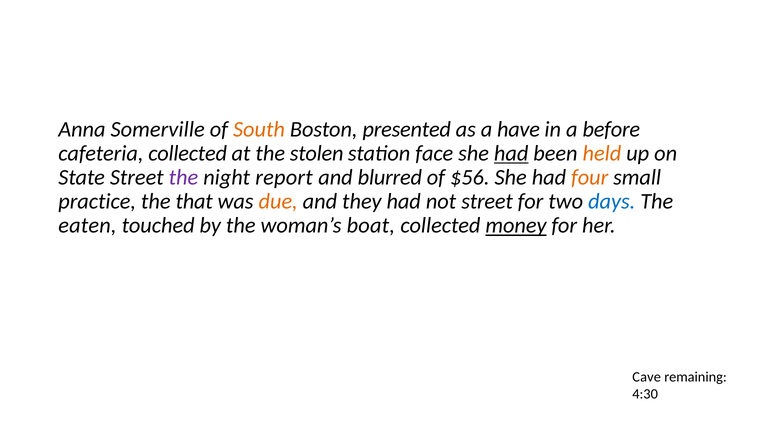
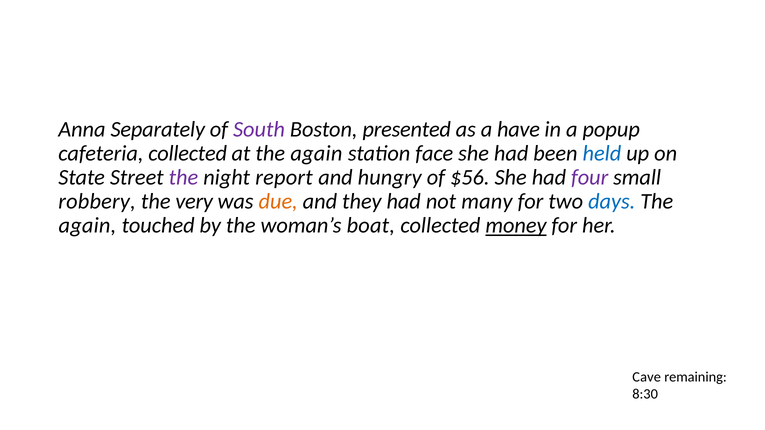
Somerville: Somerville -> Separately (158, 129)
South colour: orange -> purple (259, 129)
before: before -> popup (611, 129)
at the stolen: stolen -> again (316, 153)
had underline: present -> none (511, 153)
held colour: orange -> blue (602, 153)
blurred: blurred -> hungry (390, 178)
four colour: orange -> purple (590, 178)
practice: practice -> robbery (97, 202)
that: that -> very (194, 202)
not street: street -> many (487, 202)
eaten: eaten -> again (87, 226)
4:30: 4:30 -> 8:30 (645, 394)
